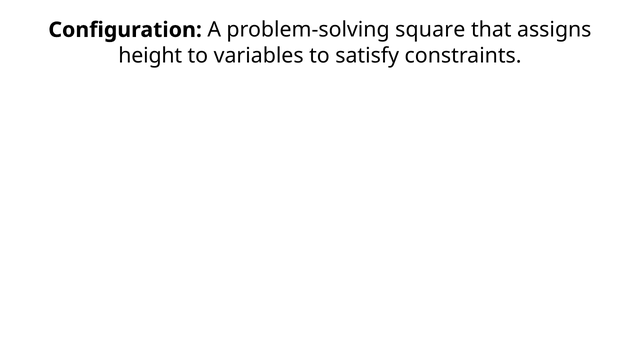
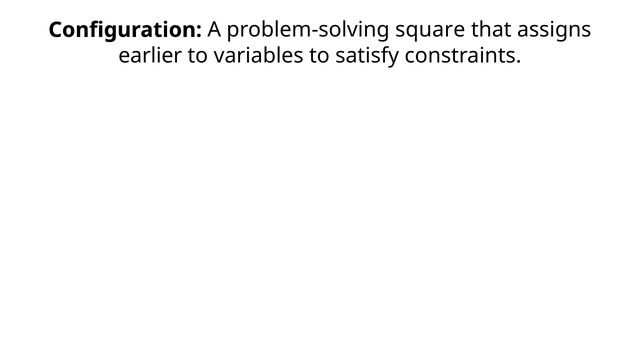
height: height -> earlier (150, 55)
